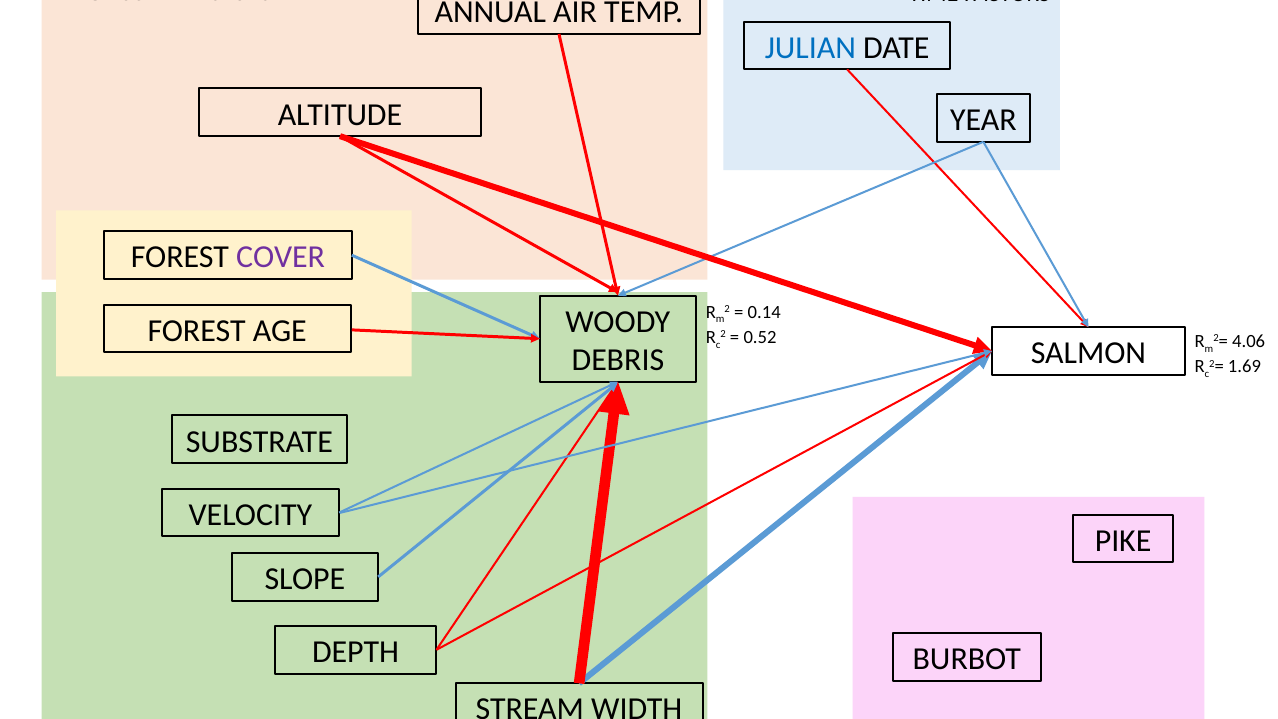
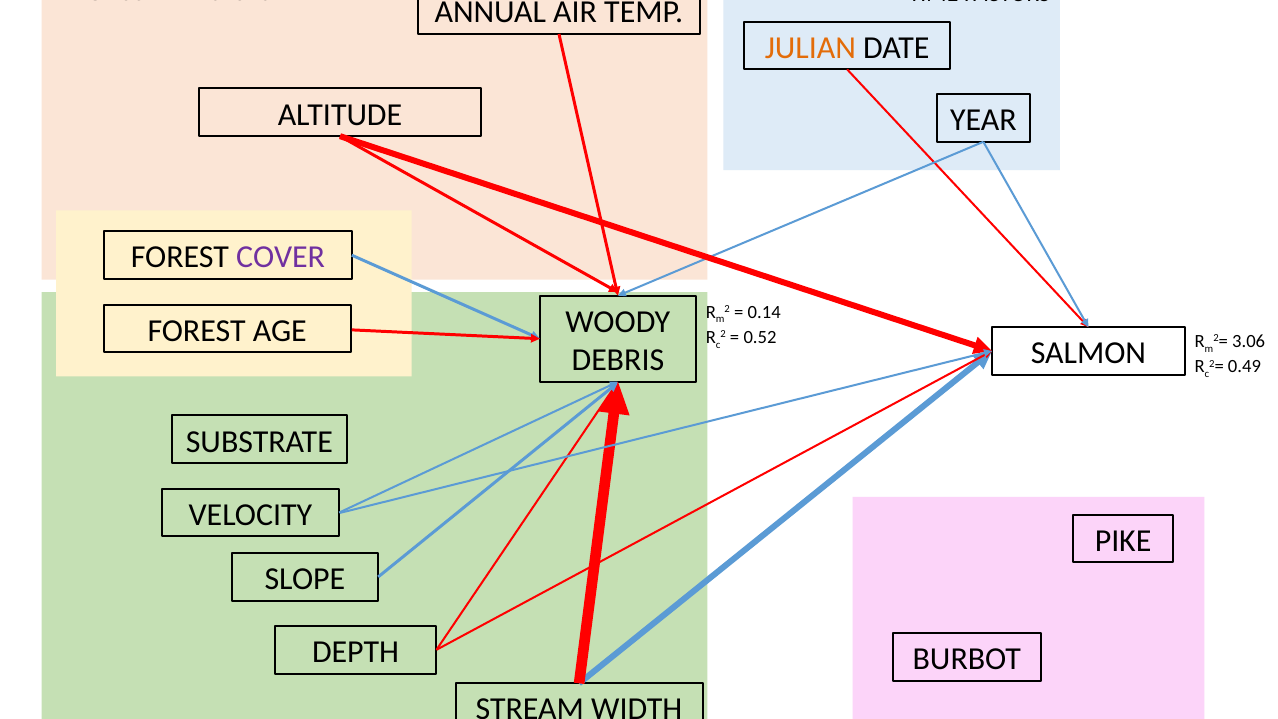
JULIAN colour: blue -> orange (810, 48)
4.06: 4.06 -> 3.06 (1249, 341)
1.69: 1.69 -> 0.49 (1244, 367)
